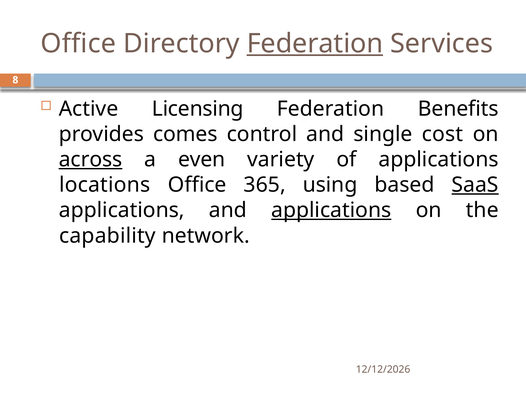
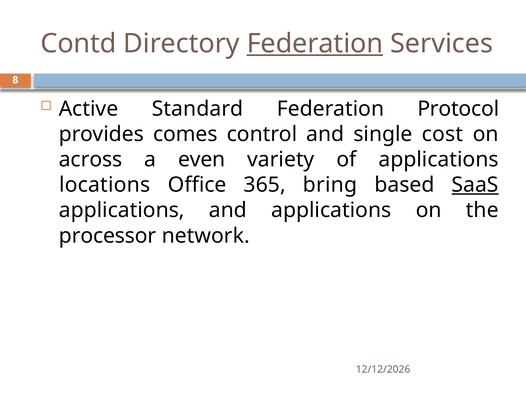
Office: Office -> Contd (78, 44)
Licensing: Licensing -> Standard (198, 109)
Benefits: Benefits -> Protocol (458, 109)
across underline: present -> none (91, 160)
using: using -> bring (330, 185)
applications underline: present -> none (331, 211)
capability: capability -> processor (108, 236)
